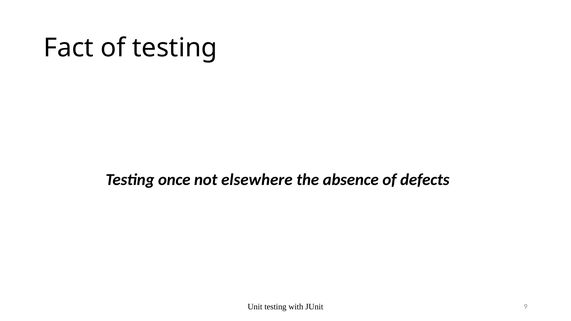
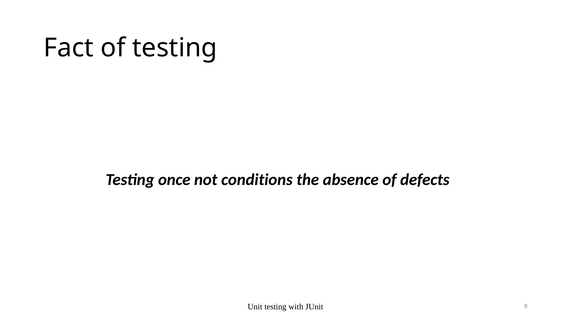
elsewhere: elsewhere -> conditions (257, 180)
